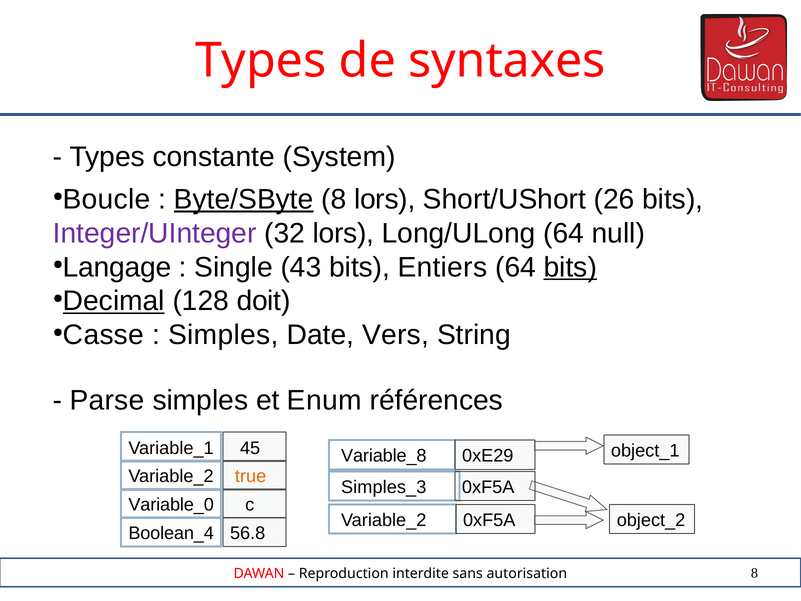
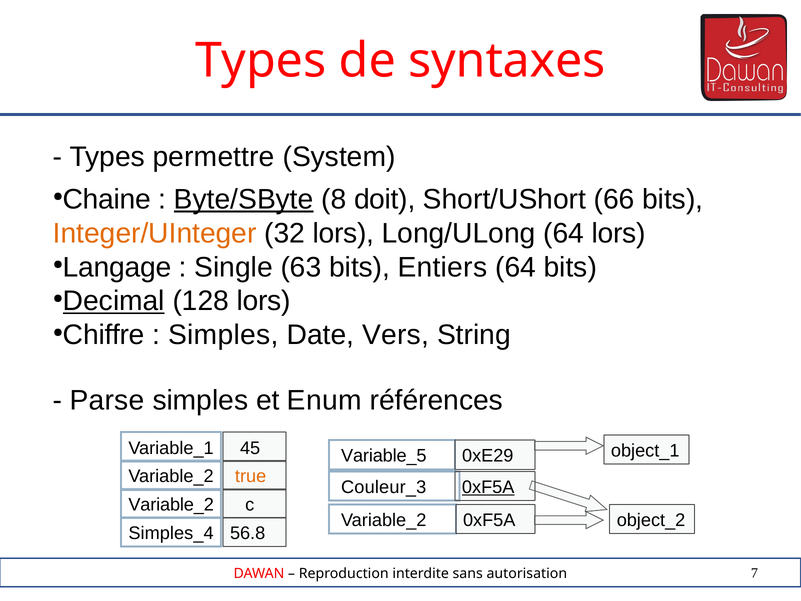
constante: constante -> permettre (214, 157)
Boucle: Boucle -> Chaine (107, 199)
8 lors: lors -> doit (385, 199)
26: 26 -> 66 (614, 199)
Integer/UInteger colour: purple -> orange (155, 233)
64 null: null -> lors (619, 233)
43: 43 -> 63 (301, 267)
bits underline: present -> none (570, 267)
128 doit: doit -> lors (264, 301)
Casse: Casse -> Chiffre (104, 335)
Variable_8: Variable_8 -> Variable_5 (384, 456)
Simples_3: Simples_3 -> Couleur_3 (384, 487)
0xF5A underline: none -> present (488, 487)
Variable_0: Variable_0 -> Variable_2 (171, 505)
Boolean_4: Boolean_4 -> Simples_4 (171, 533)
8: 8 -> 7 (755, 573)
